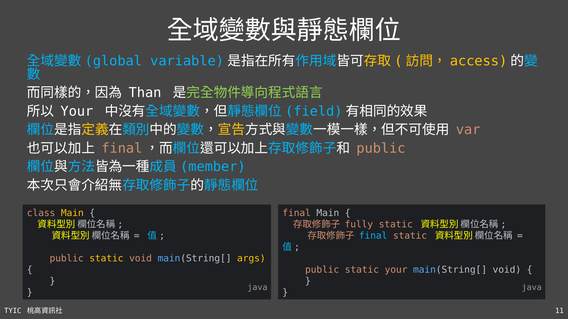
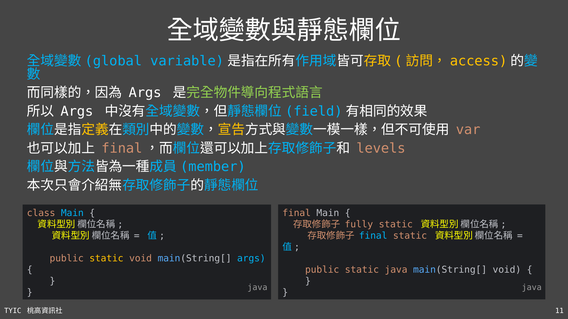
Than: Than -> Args (145, 93)
Your: Your -> Args (77, 112)
public: public -> levels (381, 149)
Main colour: yellow -> light blue (72, 213)
args colour: yellow -> light blue (251, 259)
static your: your -> java (396, 270)
